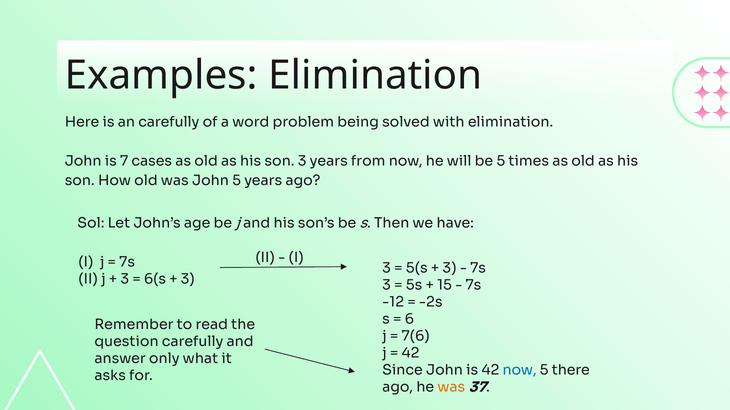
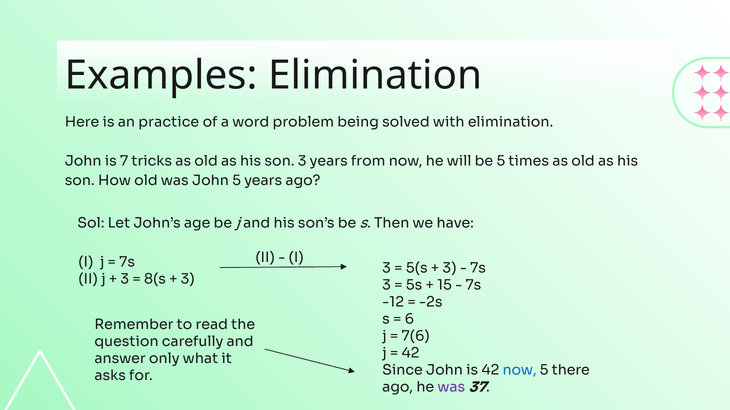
an carefully: carefully -> practice (169, 122)
cases: cases -> tricks (152, 161)
6(s: 6(s -> 8(s (155, 279)
was colour: orange -> purple (451, 388)
